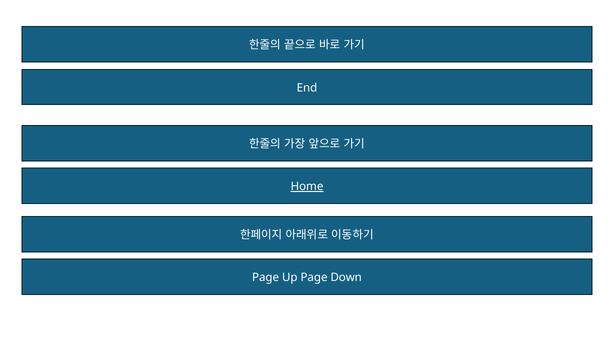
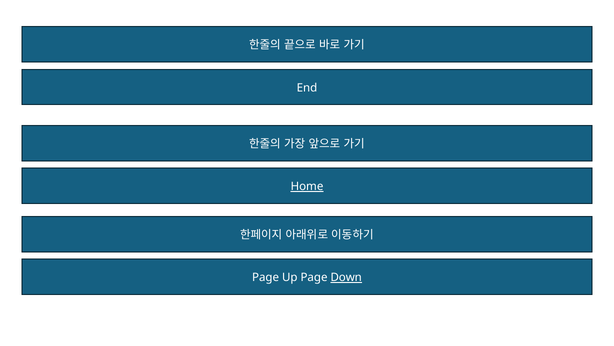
Down underline: none -> present (346, 277)
